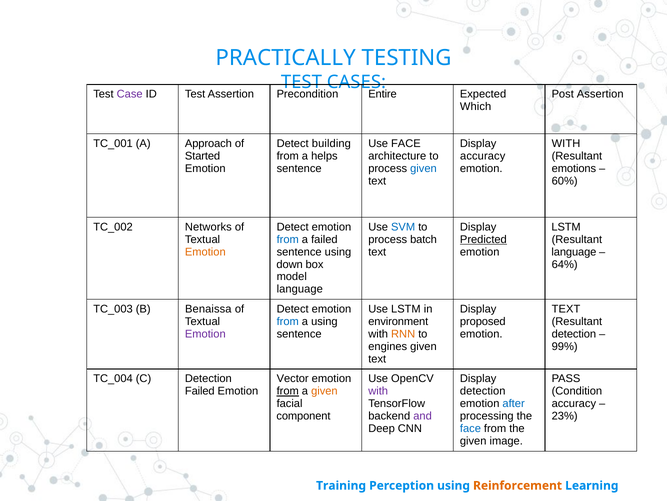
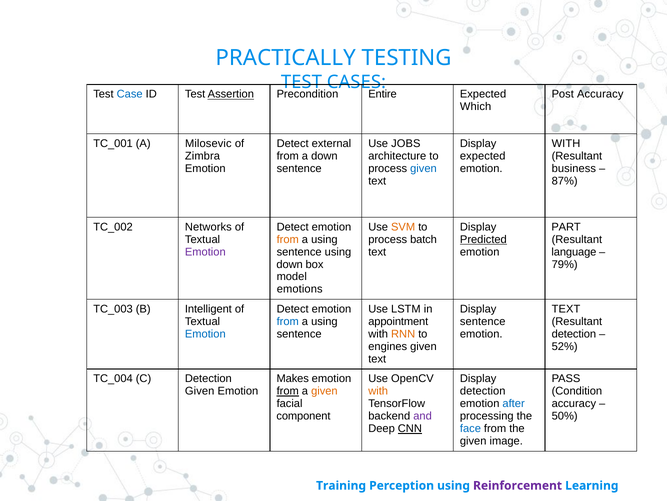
Case colour: purple -> blue (130, 94)
Assertion underline: none -> present (231, 94)
Post Assertion: Assertion -> Accuracy (600, 94)
Approach: Approach -> Milosevic (208, 143)
building: building -> external (331, 143)
Use FACE: FACE -> JOBS (406, 143)
Started: Started -> Zimbra (202, 156)
a helps: helps -> down (324, 156)
accuracy: accuracy -> expected (483, 156)
emotions: emotions -> business (574, 168)
60%: 60% -> 87% (565, 181)
SVM colour: blue -> orange (403, 227)
LSTM: LSTM -> PART (566, 227)
from colour: blue -> orange (288, 239)
failed: failed -> using (324, 239)
Emotion colour: orange -> purple (205, 252)
64%: 64% -> 79% (565, 264)
language: language -> emotions (300, 289)
Benaissa: Benaissa -> Intelligent (208, 309)
environment: environment -> appointment (398, 321)
proposed: proposed -> sentence (483, 321)
Emotion colour: purple -> blue (205, 334)
99%: 99% -> 52% (565, 346)
Vector: Vector -> Makes (293, 378)
Failed: Failed -> Given (200, 391)
with colour: purple -> orange (378, 391)
23%: 23% -> 50% (565, 416)
CNN underline: none -> present (410, 428)
Reinforcement colour: orange -> purple (518, 485)
